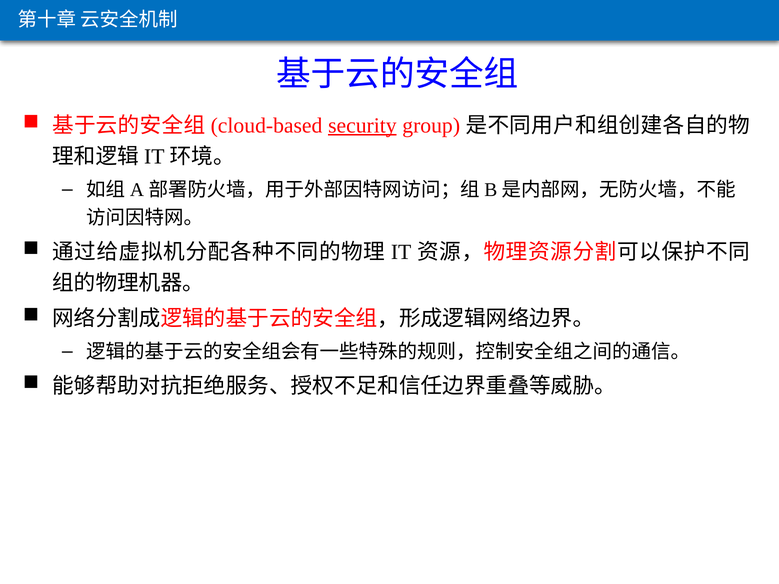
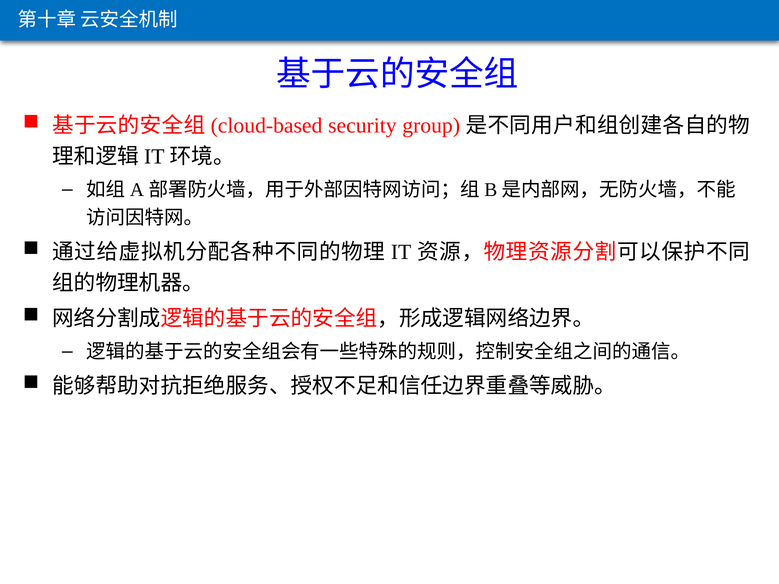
security underline: present -> none (362, 125)
